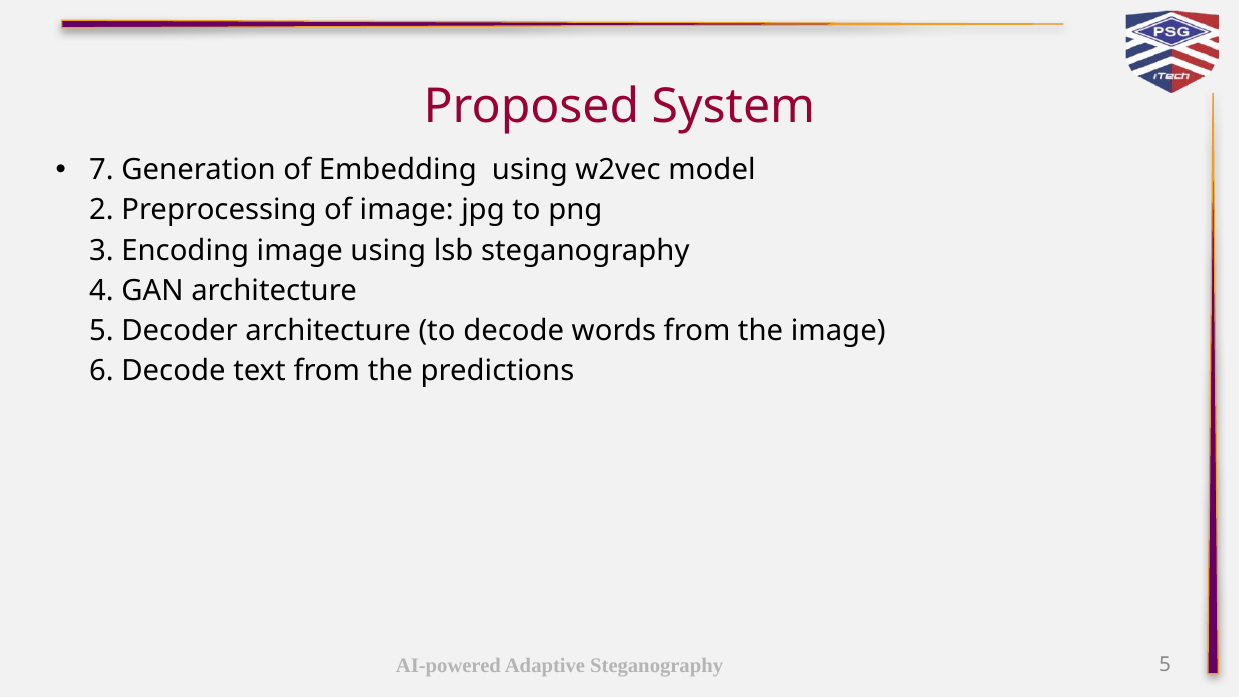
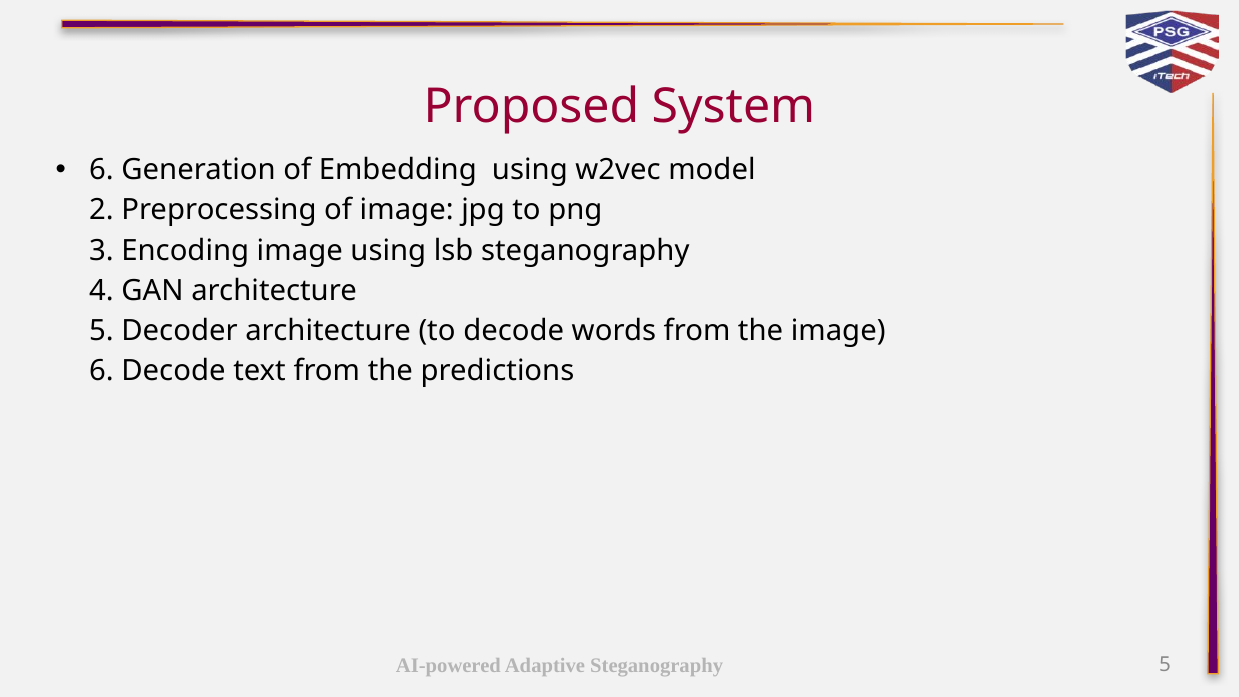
7: 7 -> 6 (101, 170)
